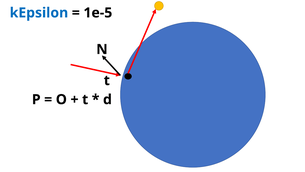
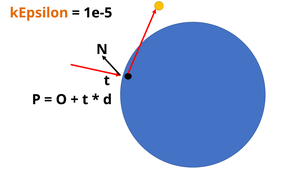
kEpsilon colour: blue -> orange (39, 13)
